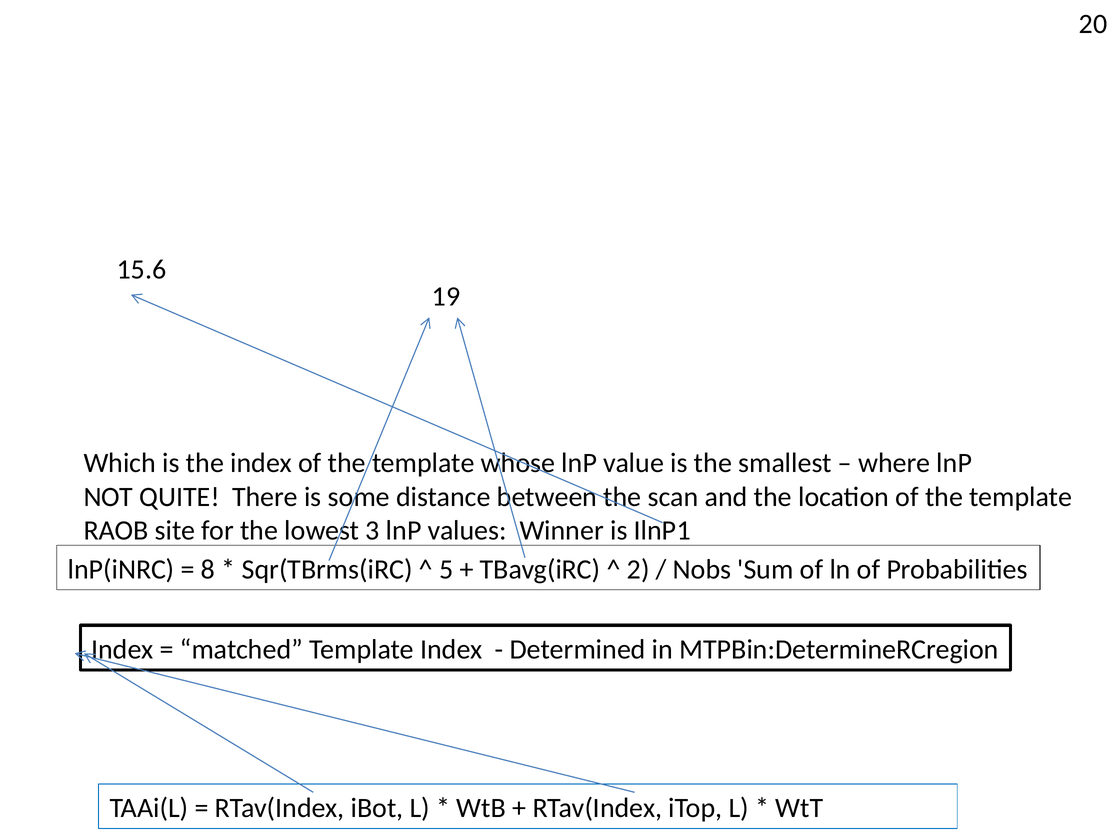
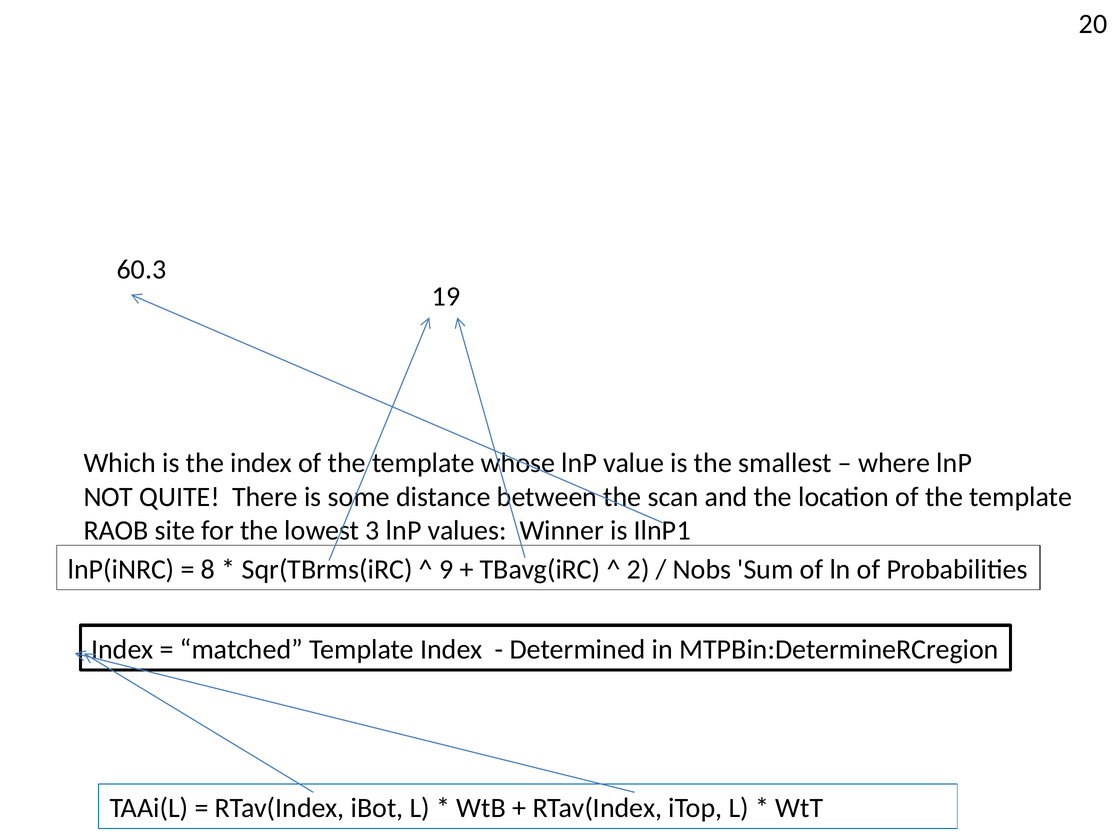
15.6: 15.6 -> 60.3 (142, 270)
5: 5 -> 9 (446, 569)
